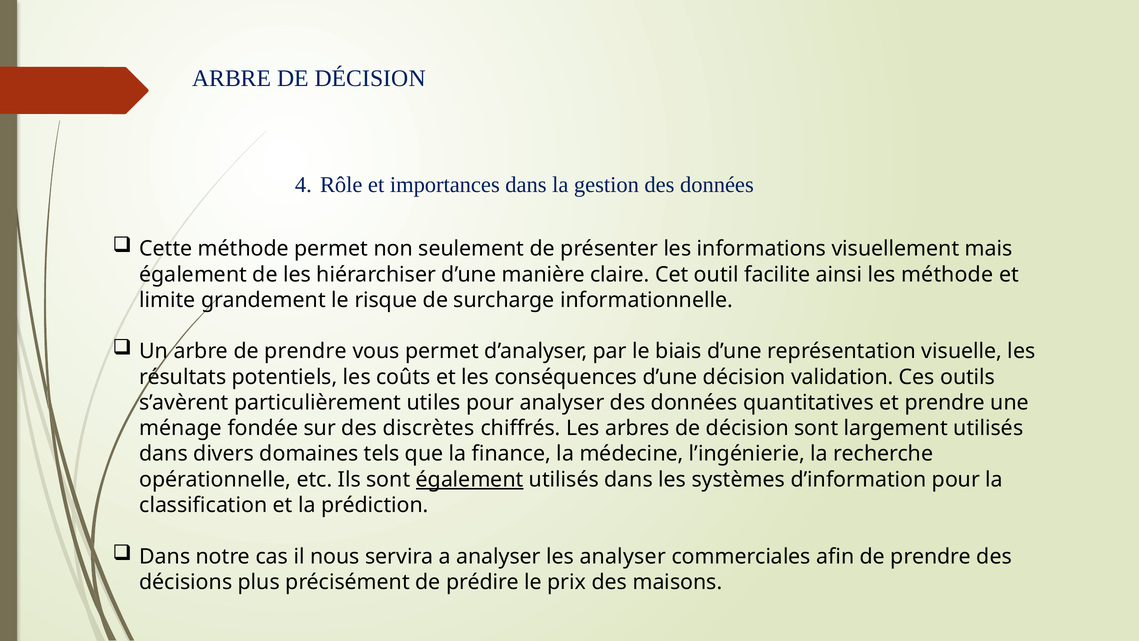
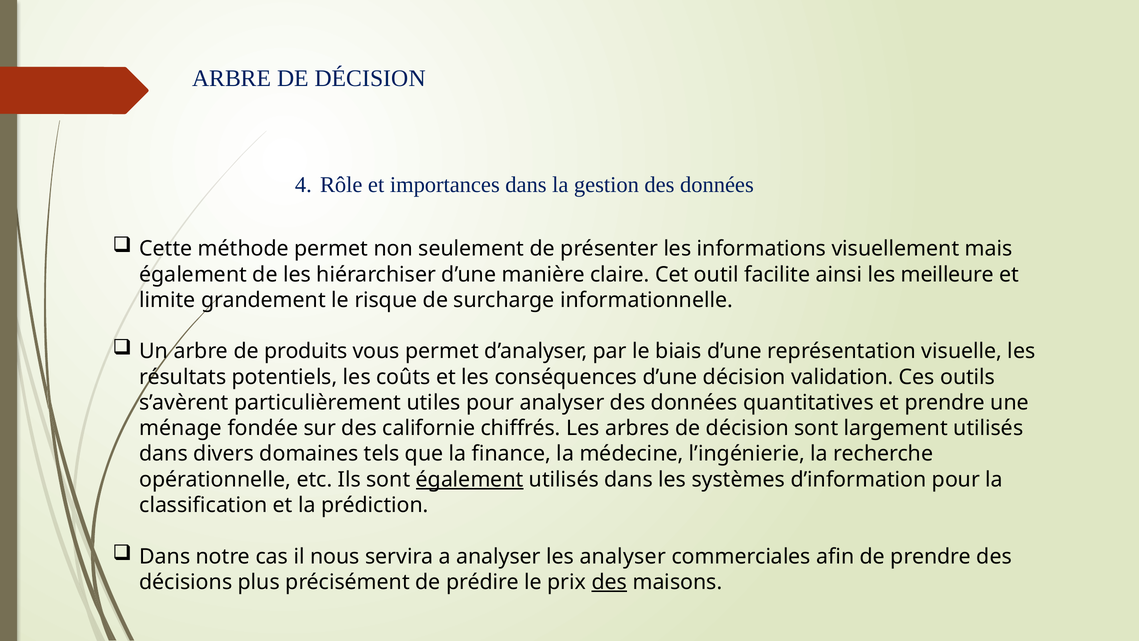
les méthode: méthode -> meilleure (947, 274)
arbre de prendre: prendre -> produits (306, 351)
discrètes: discrètes -> californie (429, 428)
des underline: none -> present (609, 582)
